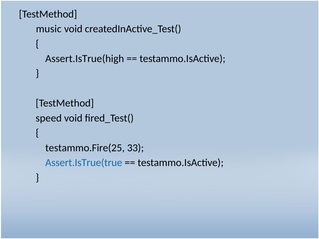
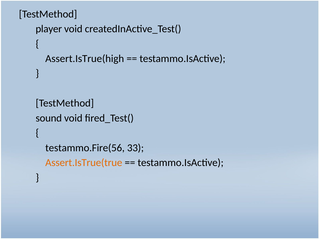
music: music -> player (49, 29)
speed: speed -> sound (49, 118)
testammo.Fire(25: testammo.Fire(25 -> testammo.Fire(56 (85, 148)
Assert.IsTrue(true colour: blue -> orange (84, 163)
